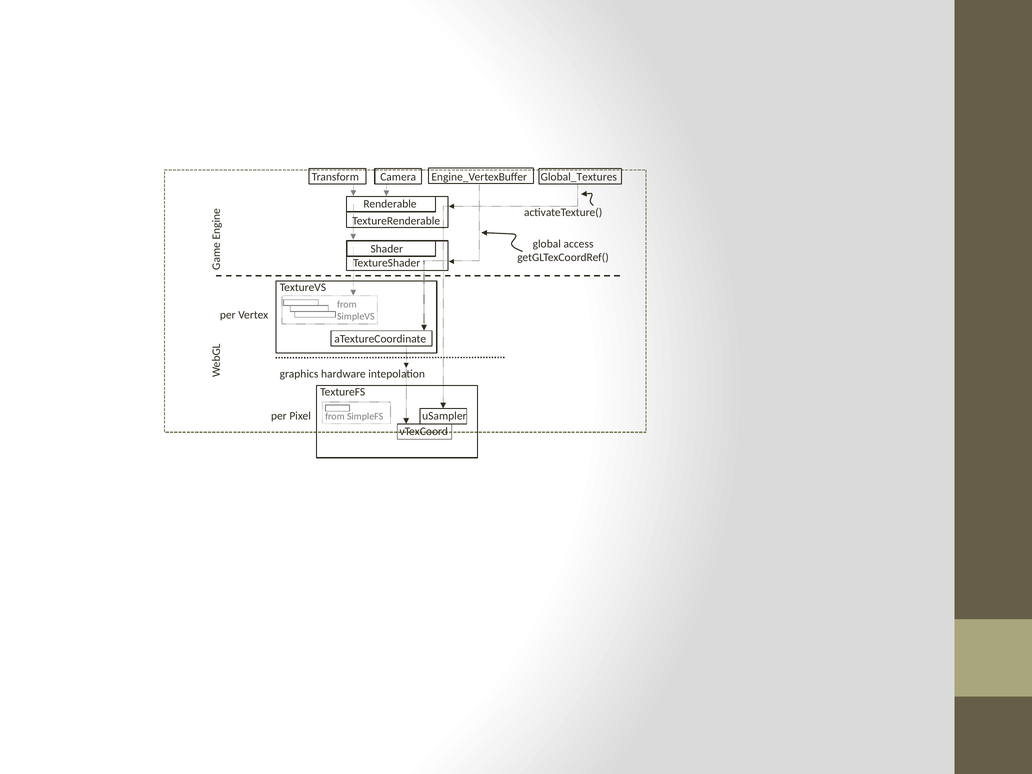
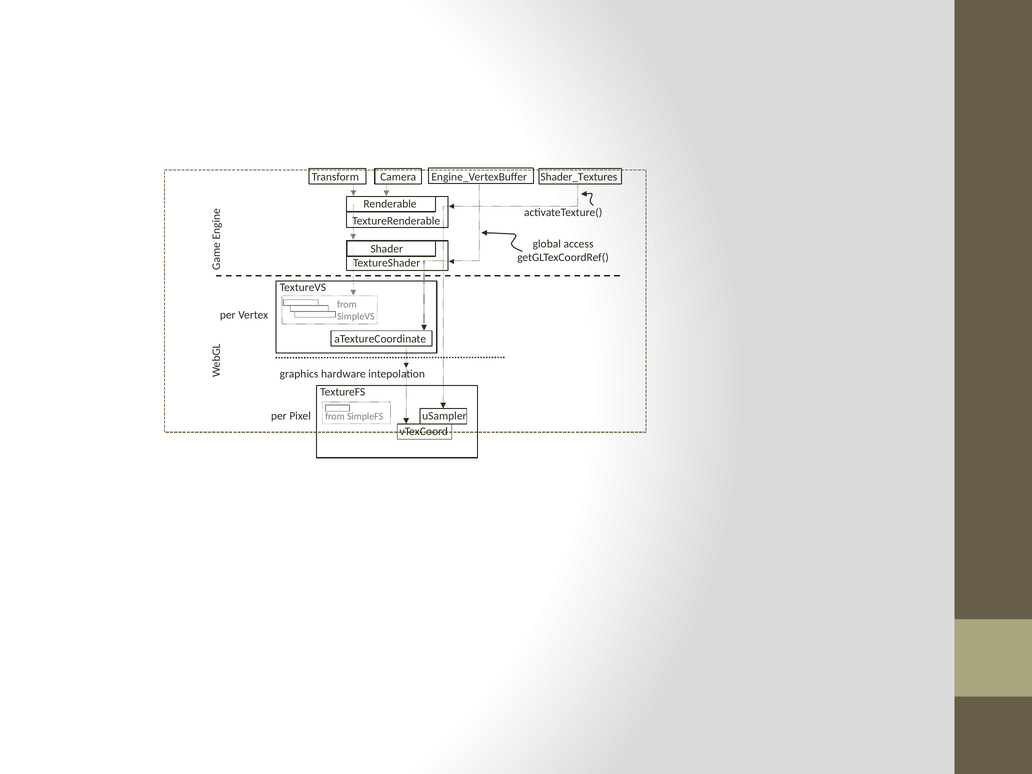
Global_Textures: Global_Textures -> Shader_Textures (579, 177)
